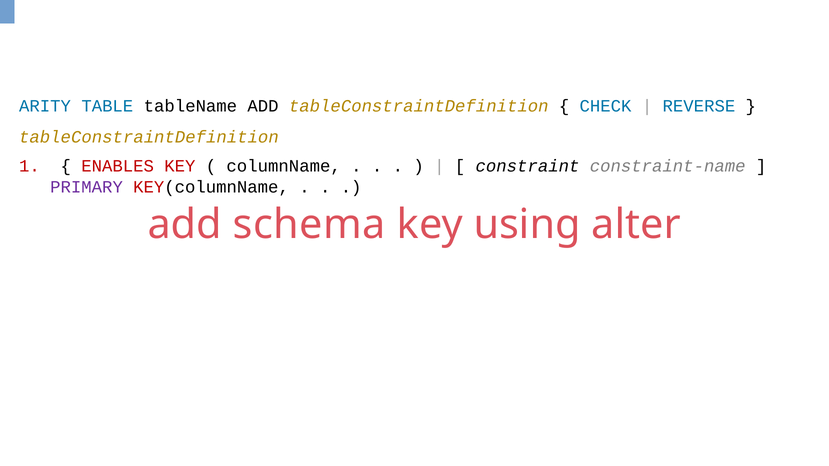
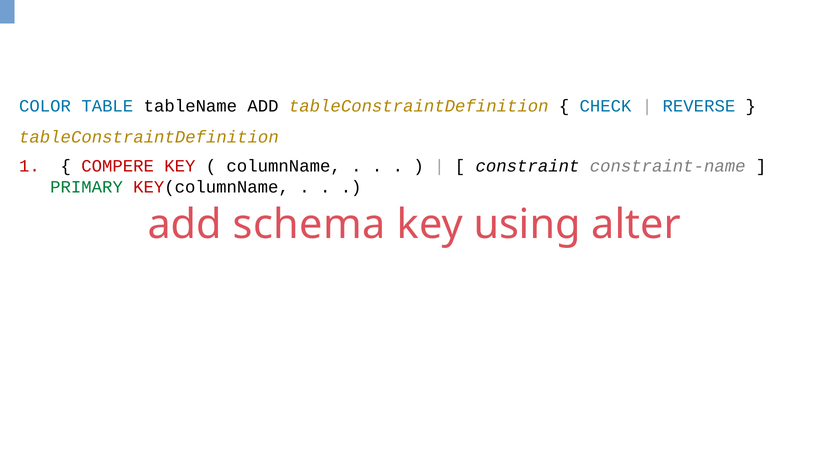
ARITY: ARITY -> COLOR (45, 106)
ENABLES: ENABLES -> COMPERE (118, 166)
PRIMARY colour: purple -> green (87, 187)
